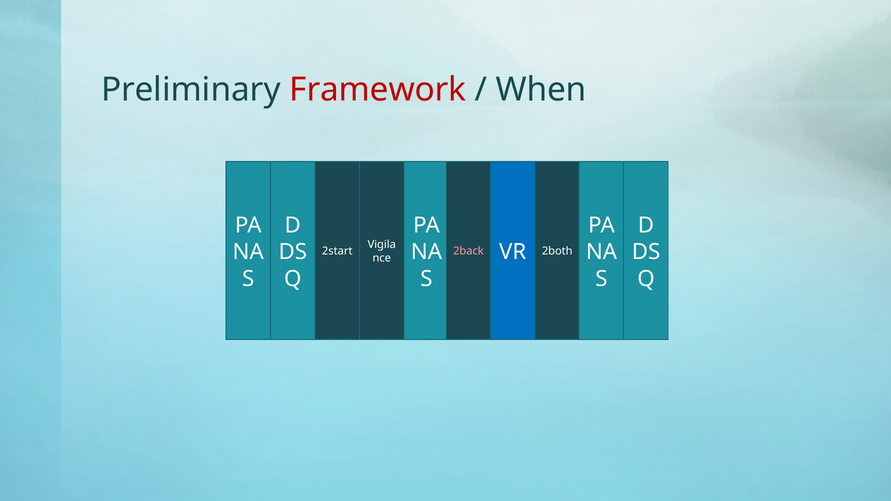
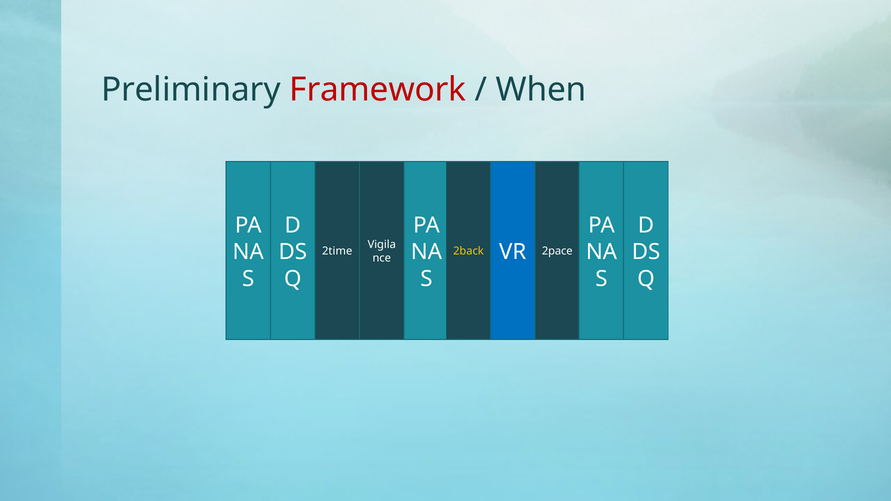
2start: 2start -> 2time (337, 251)
2back colour: pink -> yellow (468, 251)
2both: 2both -> 2pace (557, 251)
